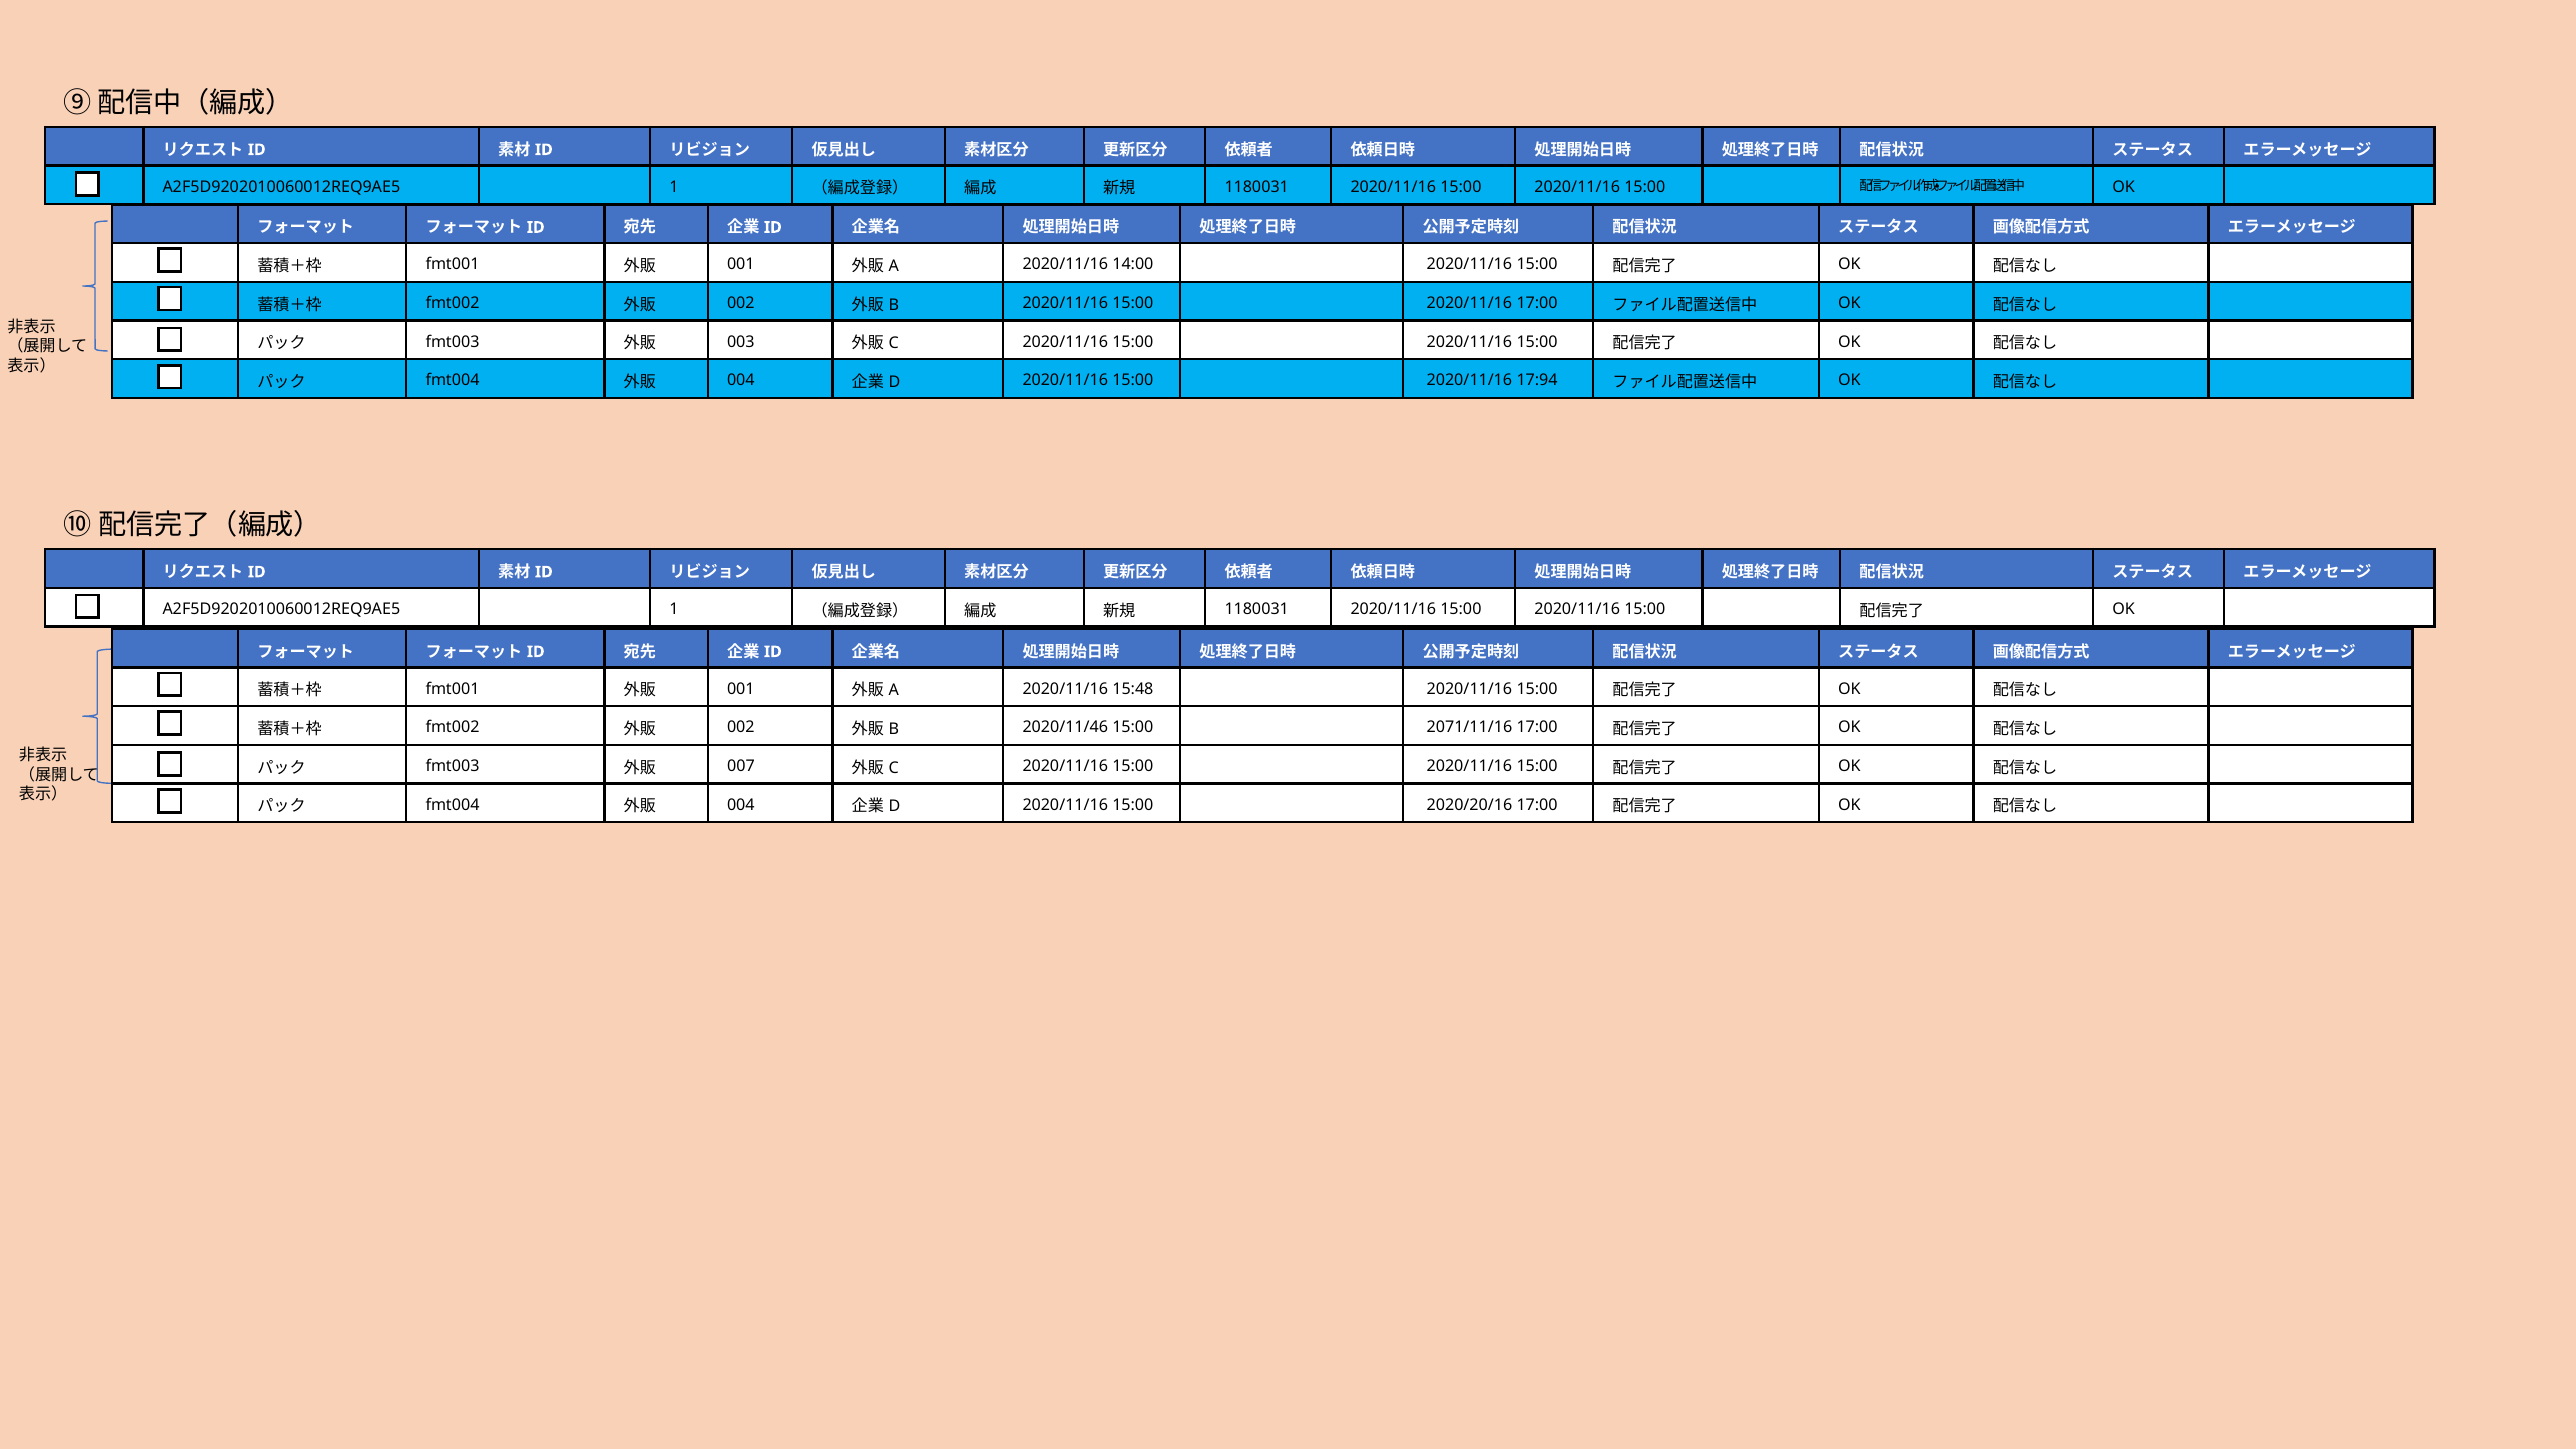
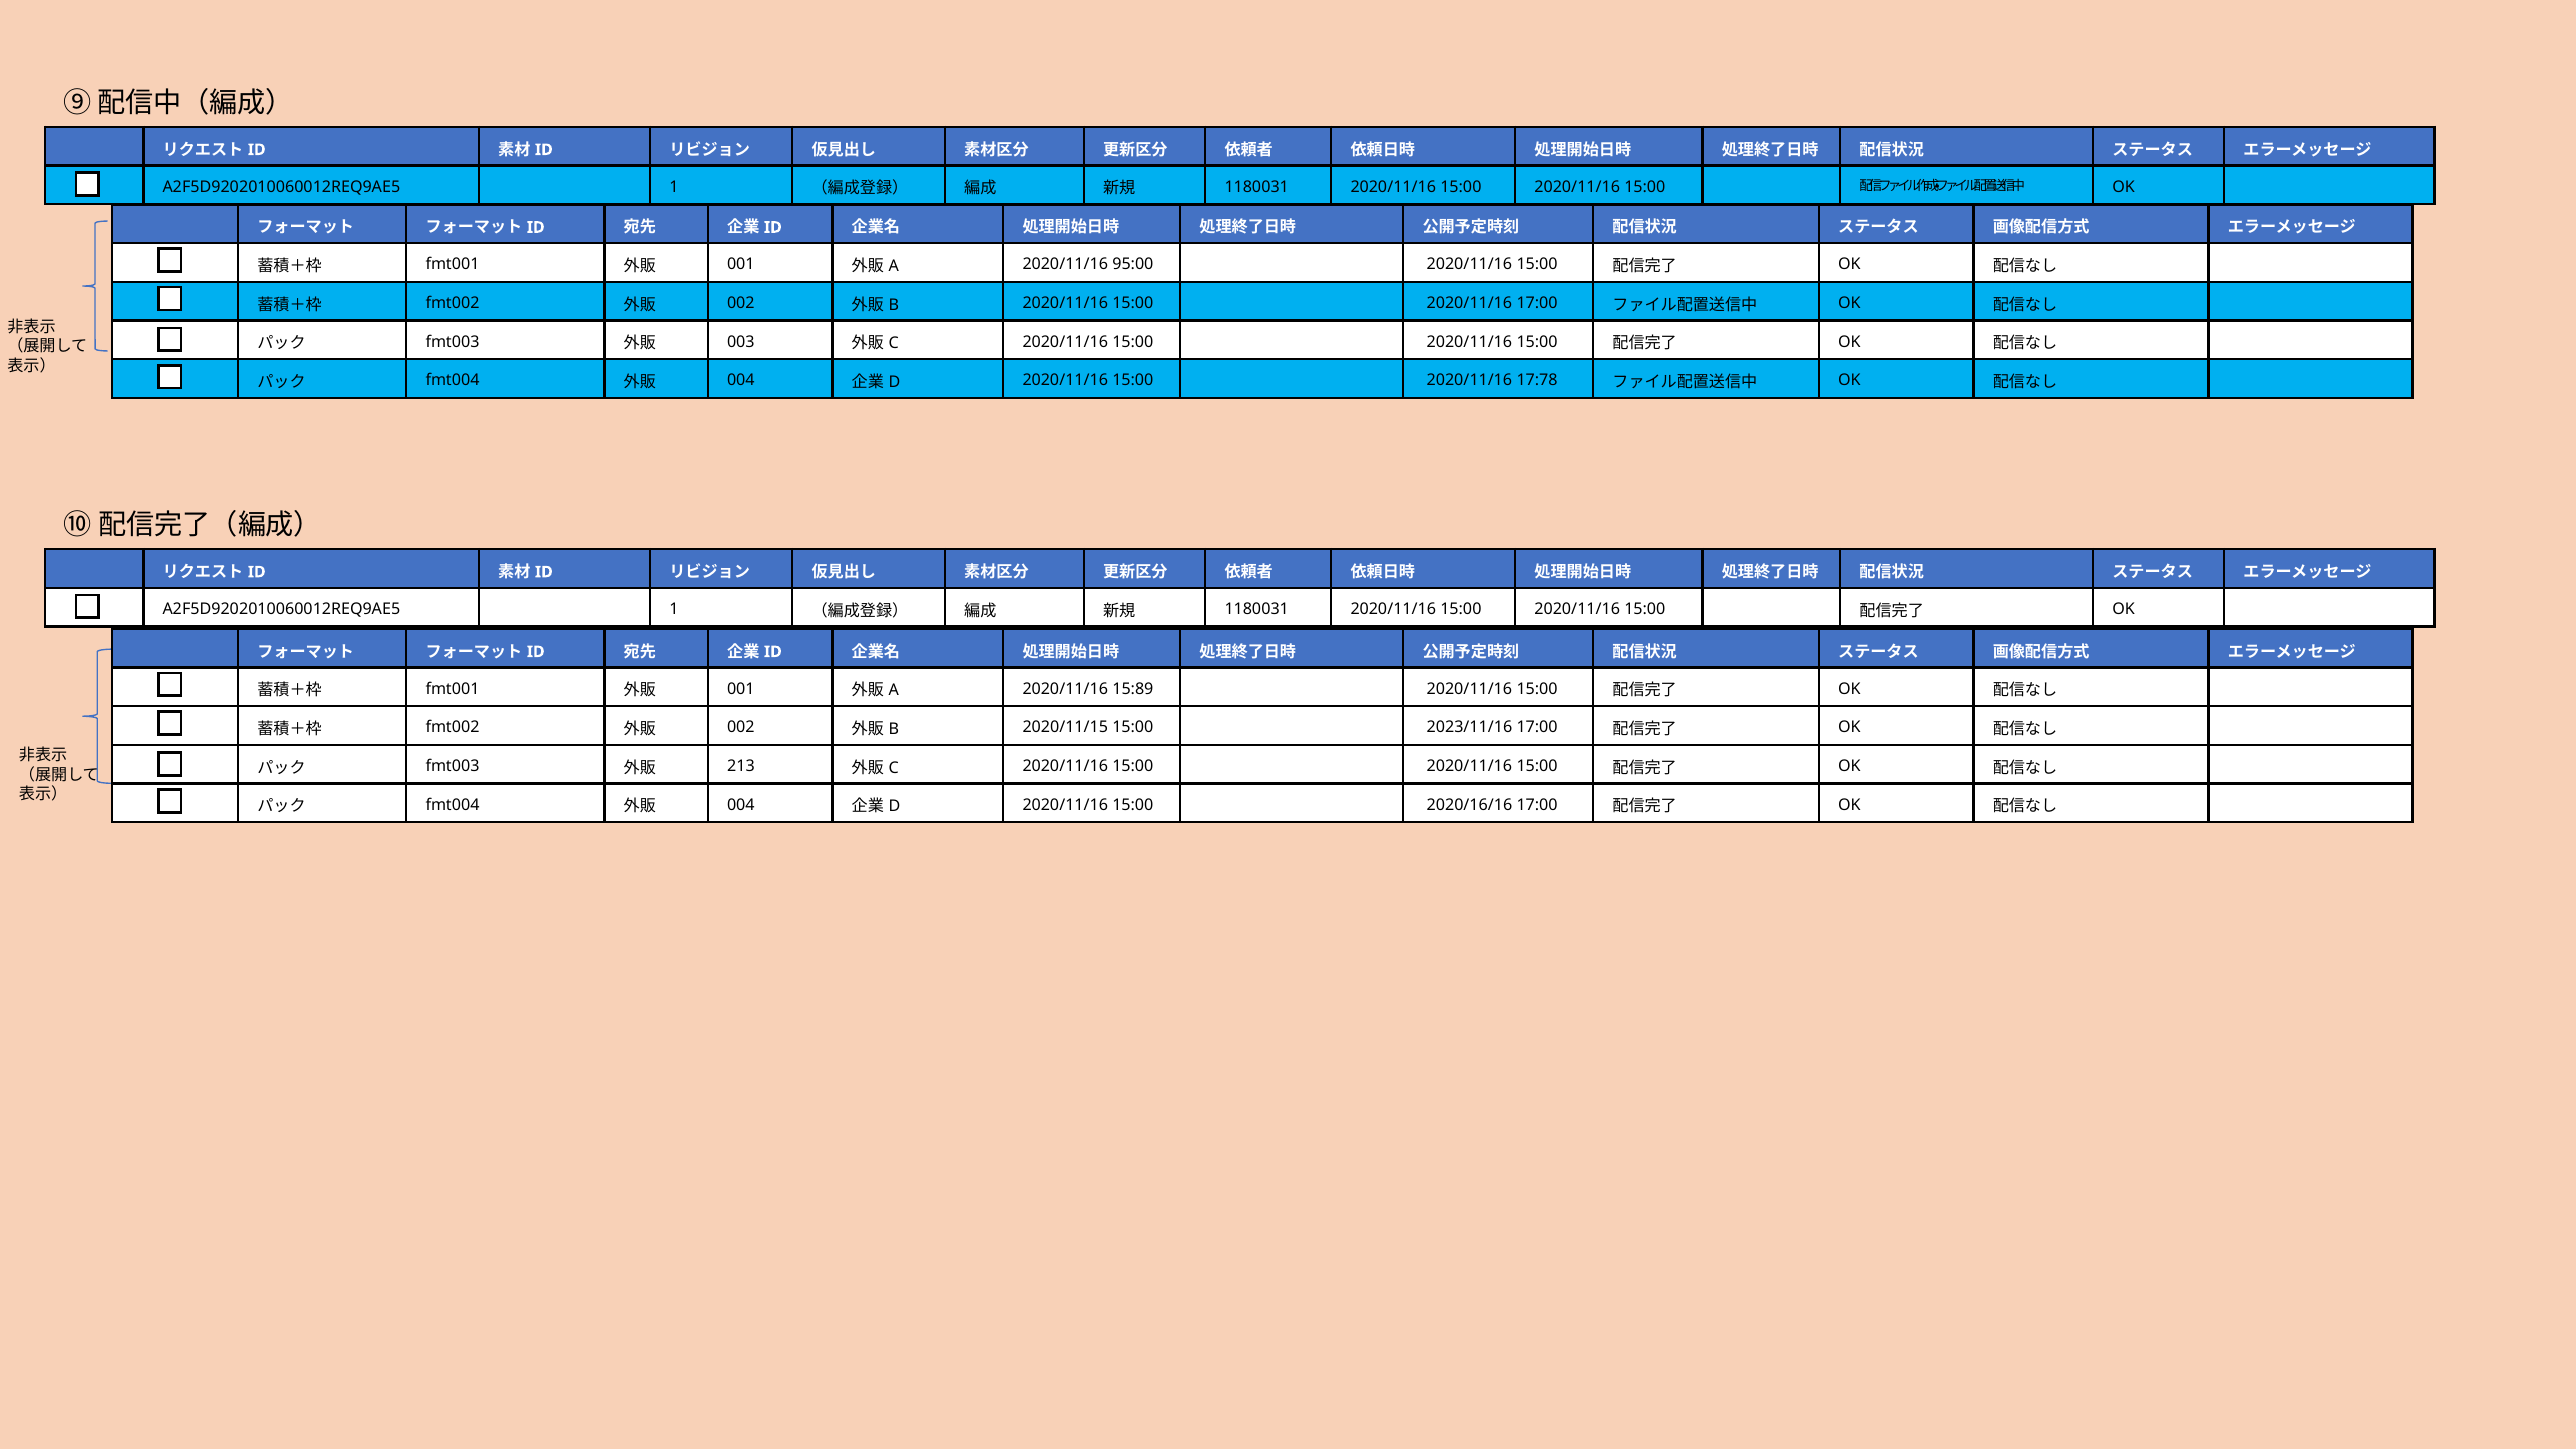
14:00: 14:00 -> 95:00 (1133, 264)
17:94: 17:94 -> 17:78 (1537, 381)
15:48: 15:48 -> 15:89 (1133, 689)
2020/11/46: 2020/11/46 -> 2020/11/15 (1065, 728)
2071/11/16: 2071/11/16 -> 2023/11/16 (1469, 728)
007: 007 -> 213 (741, 766)
2020/20/16: 2020/20/16 -> 2020/16/16 (1469, 805)
